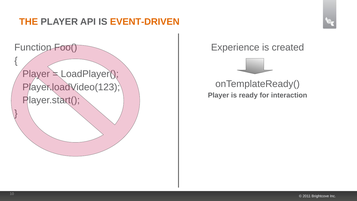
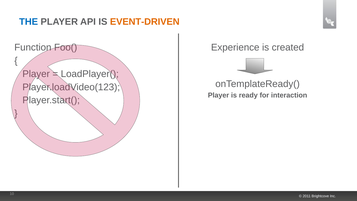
THE colour: orange -> blue (29, 22)
